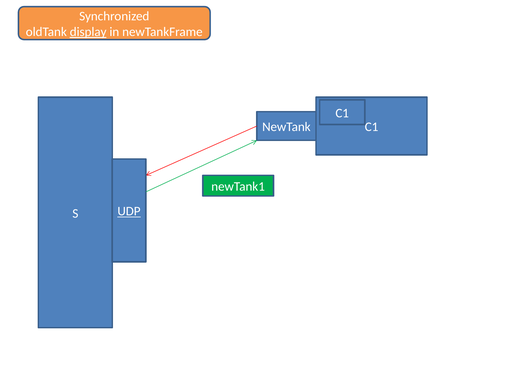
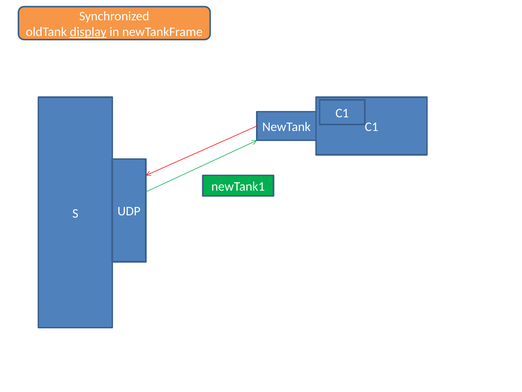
UDP underline: present -> none (129, 211)
